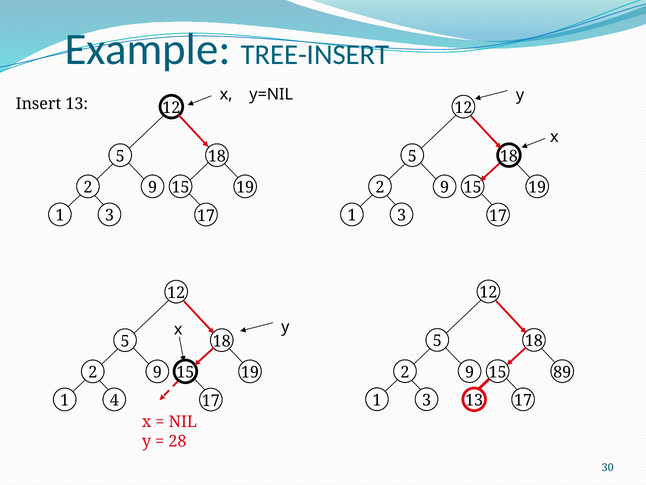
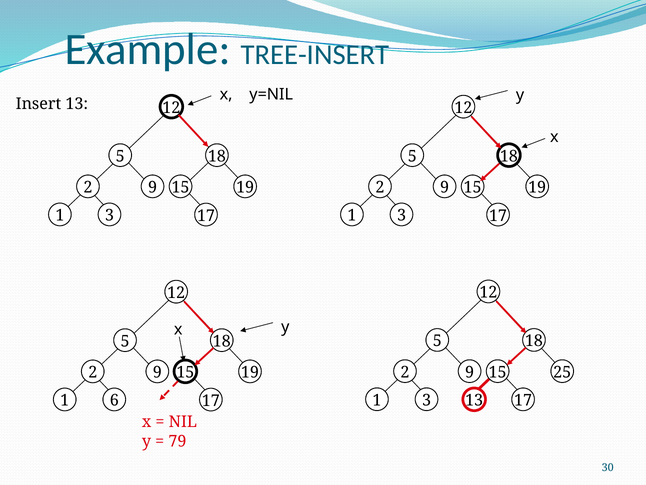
89: 89 -> 25 (562, 372)
4: 4 -> 6 (114, 400)
28: 28 -> 79 (177, 441)
